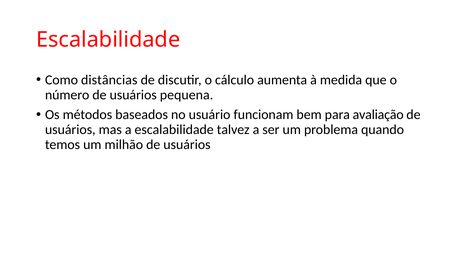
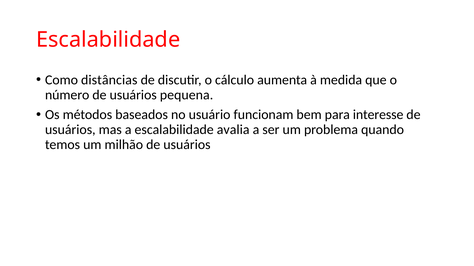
avaliação: avaliação -> interesse (378, 115)
talvez: talvez -> avalia (233, 130)
